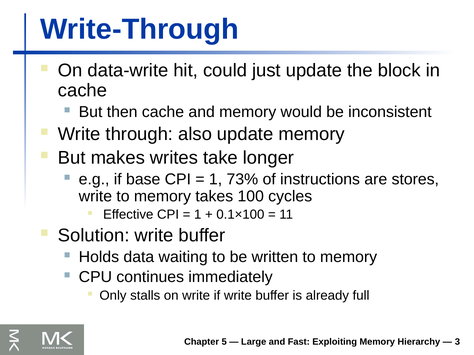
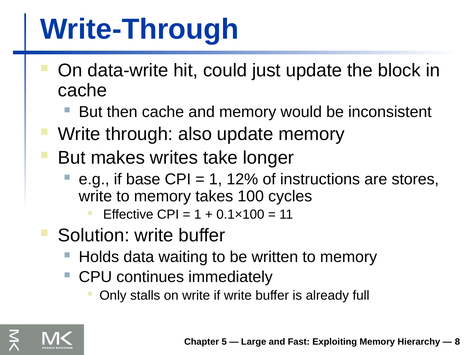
73%: 73% -> 12% (242, 180)
3: 3 -> 8 (457, 342)
